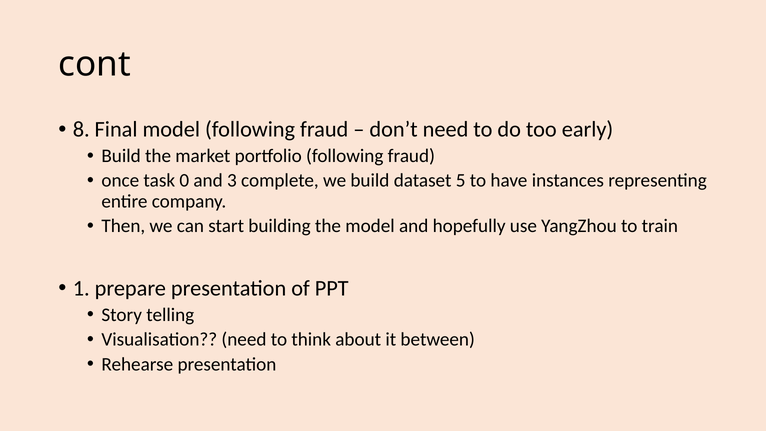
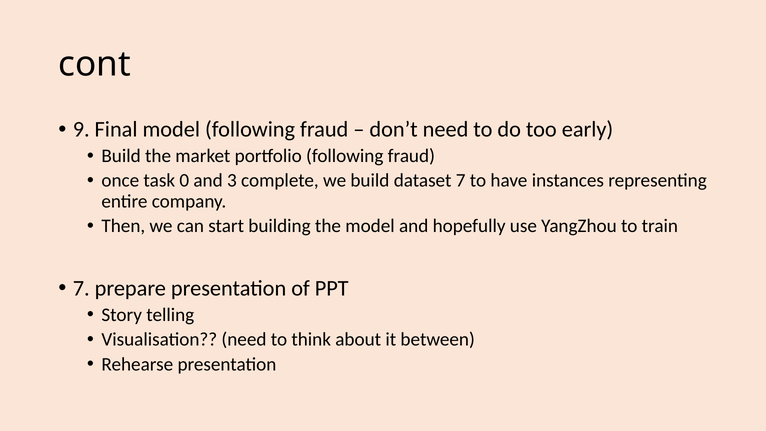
8: 8 -> 9 (81, 130)
dataset 5: 5 -> 7 (461, 181)
1: 1 -> 7 (81, 288)
